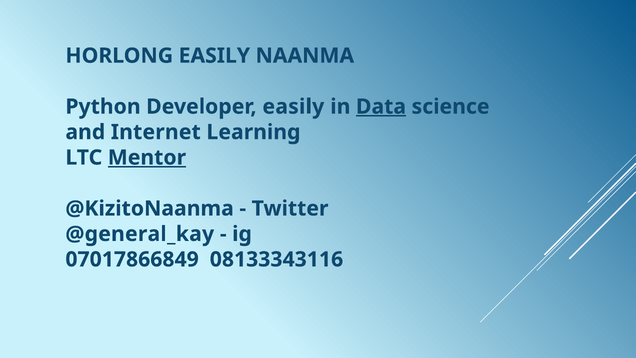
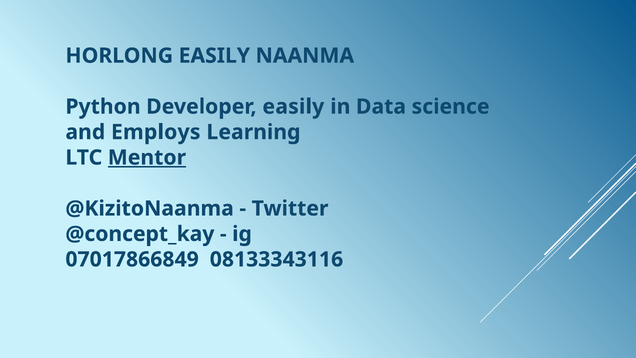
Data underline: present -> none (381, 107)
Internet: Internet -> Employs (156, 132)
@general_kay: @general_kay -> @concept_kay (140, 234)
